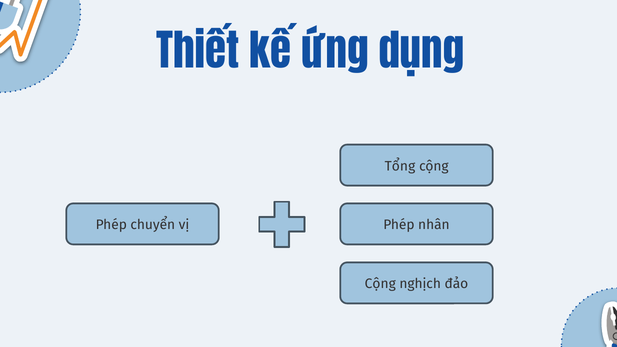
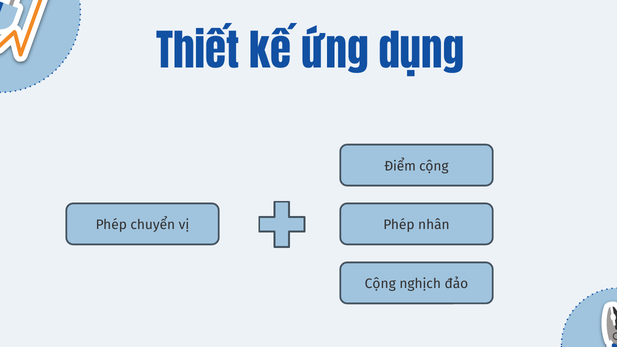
Tổng: Tổng -> Điểm (400, 166)
